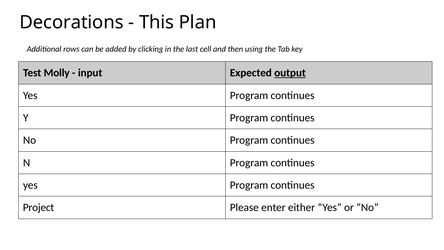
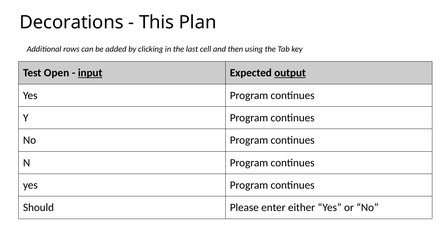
Molly: Molly -> Open (57, 73)
input underline: none -> present (90, 73)
Project: Project -> Should (38, 207)
